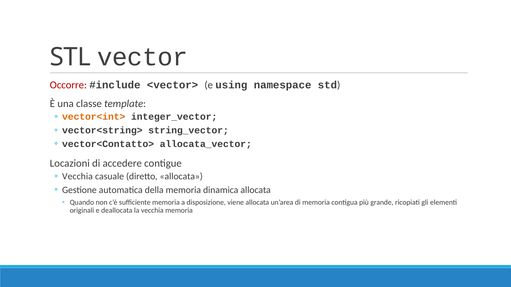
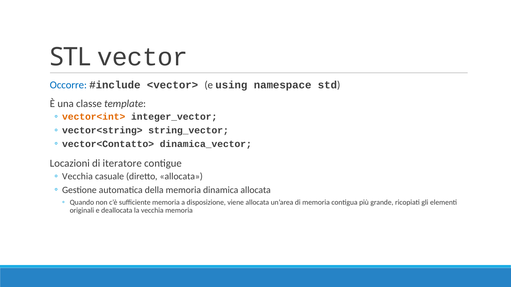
Occorre colour: red -> blue (68, 85)
allocata_vector: allocata_vector -> dinamica_vector (206, 144)
accedere: accedere -> iteratore (122, 164)
